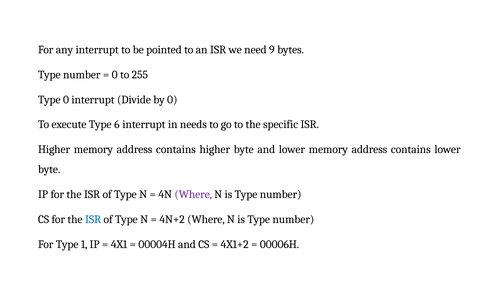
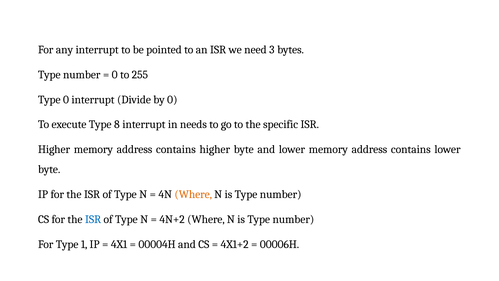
9: 9 -> 3 (272, 50)
6: 6 -> 8 (117, 124)
Where colour: purple -> orange (193, 194)
